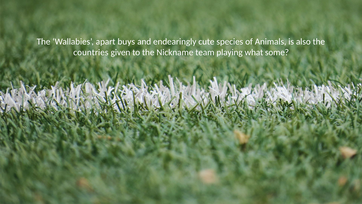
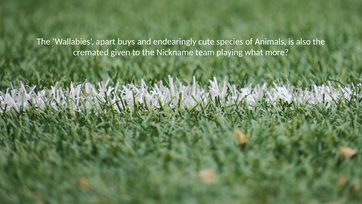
countries: countries -> cremated (91, 52)
some: some -> more (277, 52)
